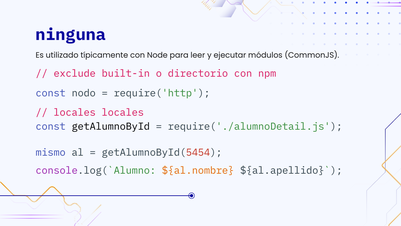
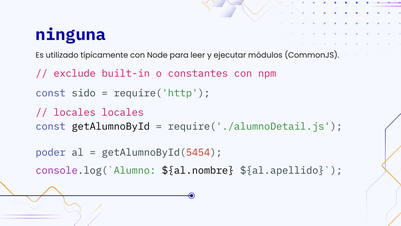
directorio: directorio -> constantes (198, 73)
nodo: nodo -> sido (84, 93)
mismo: mismo -> poder (51, 152)
${al.nombre colour: orange -> black (198, 170)
